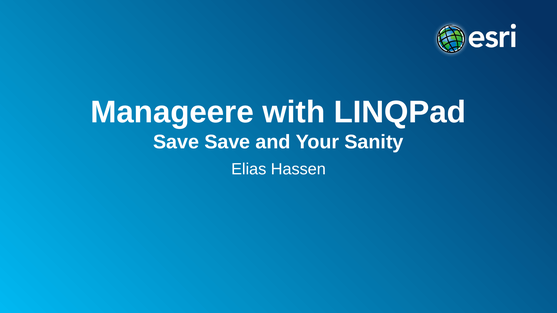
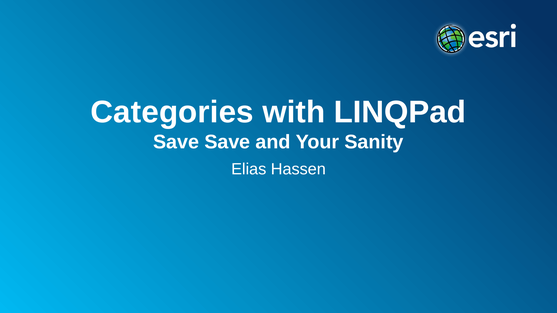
Manageere: Manageere -> Categories (172, 112)
